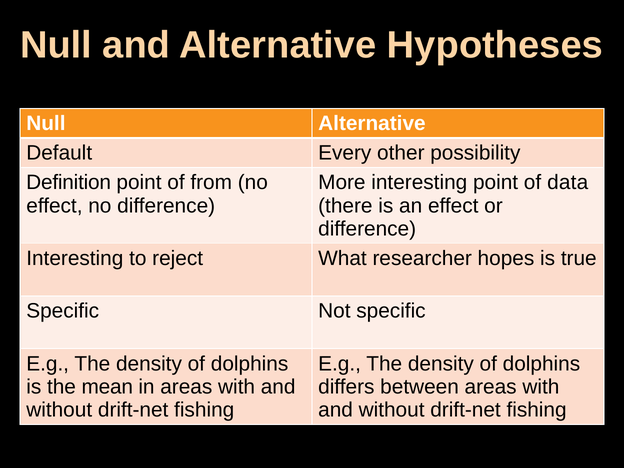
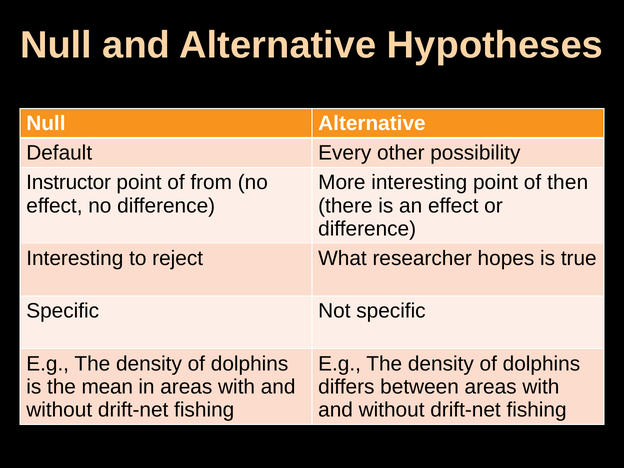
Definition: Definition -> Instructor (69, 183)
data: data -> then (568, 183)
